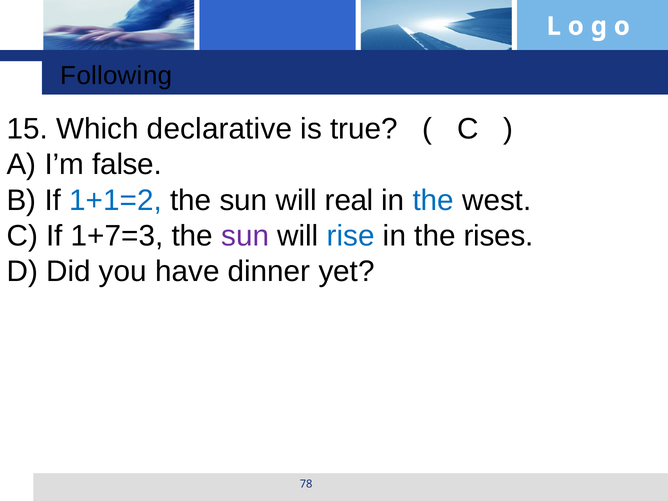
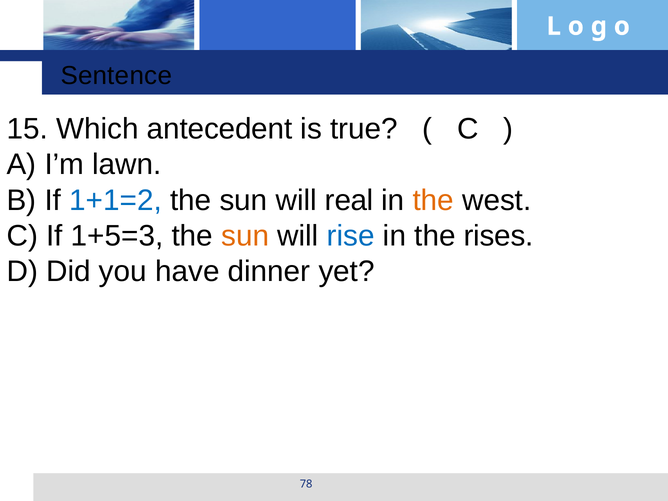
Following: Following -> Sentence (116, 76)
declarative: declarative -> antecedent (220, 129)
false: false -> lawn (127, 165)
the colour: blue -> orange (433, 200)
1+7=3: 1+7=3 -> 1+5=3 (117, 236)
sun colour: purple -> orange (245, 236)
